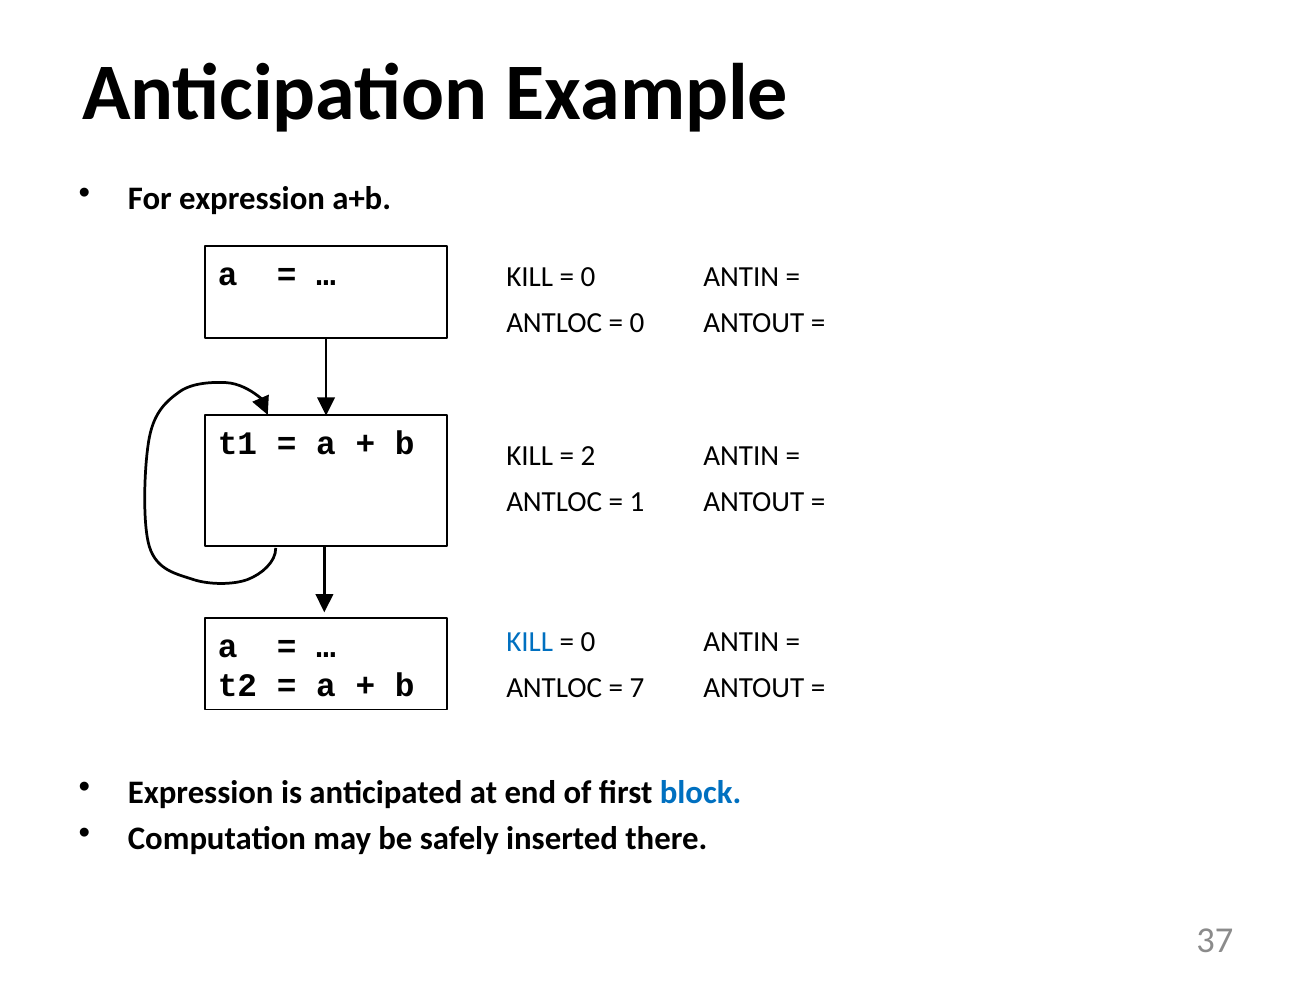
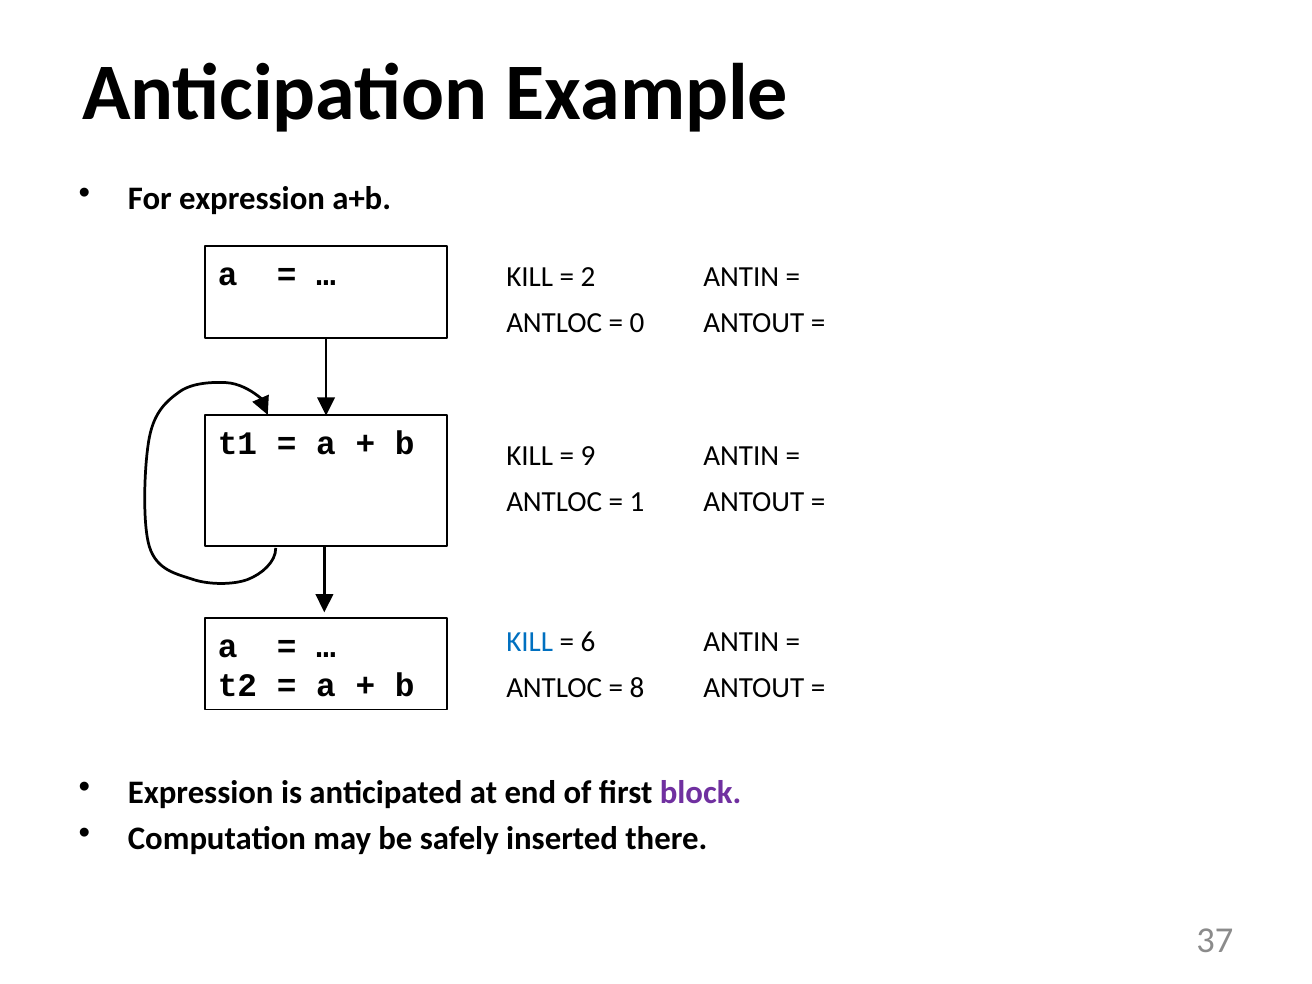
0: 0 -> 2 (588, 277)
2: 2 -> 9 (588, 456)
0: 0 -> 6 (588, 642)
7: 7 -> 8 (637, 688)
block colour: blue -> purple (701, 793)
